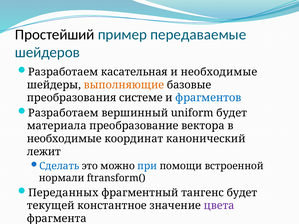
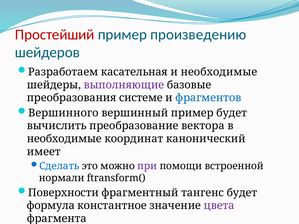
Простейший colour: black -> red (55, 35)
передаваемые: передаваемые -> произведению (198, 35)
выполняющие colour: orange -> purple (124, 85)
Разработаем: Разработаем -> Вершинного (63, 113)
вершинный uniform: uniform -> пример (192, 113)
материала: материала -> вычислить (57, 126)
лежит: лежит -> имеет (44, 152)
при colour: blue -> purple (147, 166)
Переданных: Переданных -> Поверхности (63, 193)
текущей: текущей -> формула (51, 206)
